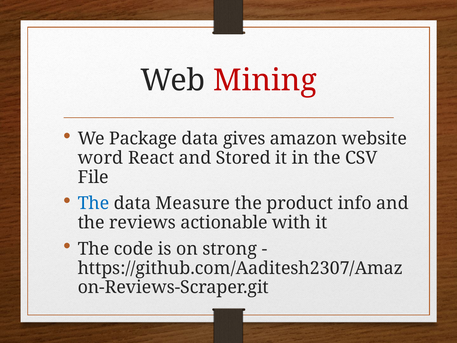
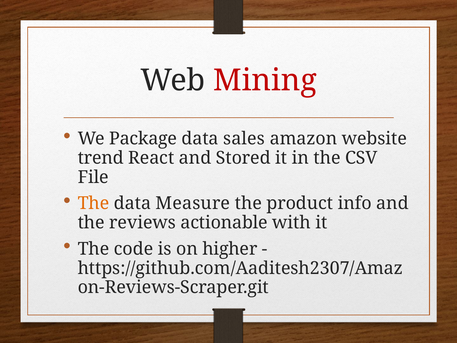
gives: gives -> sales (244, 139)
word: word -> trend (101, 158)
The colour: blue -> orange (93, 203)
strong: strong -> higher (230, 249)
